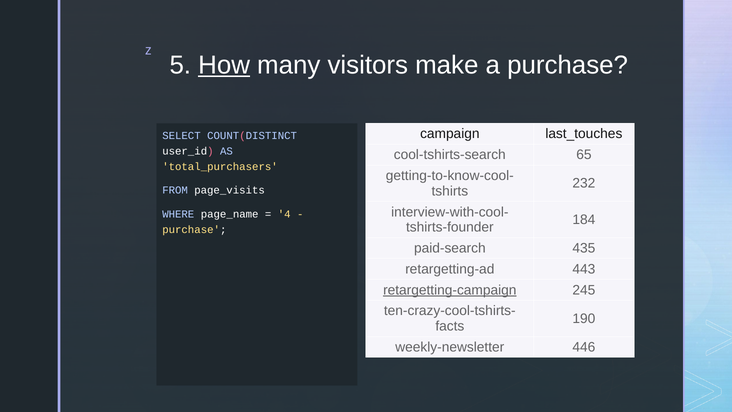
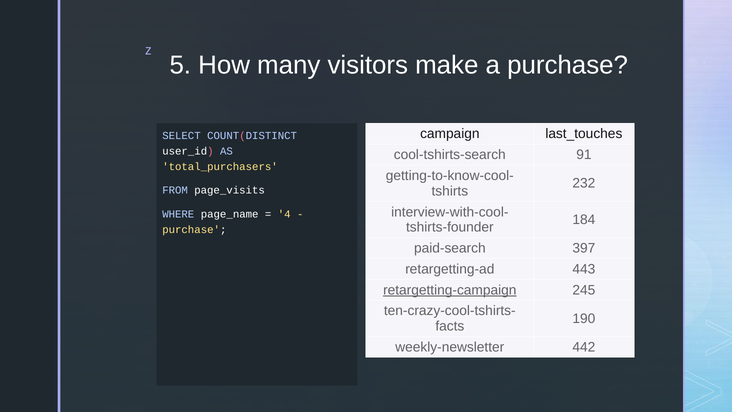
How underline: present -> none (224, 65)
65: 65 -> 91 (584, 155)
435: 435 -> 397 (584, 248)
446: 446 -> 442 (584, 347)
